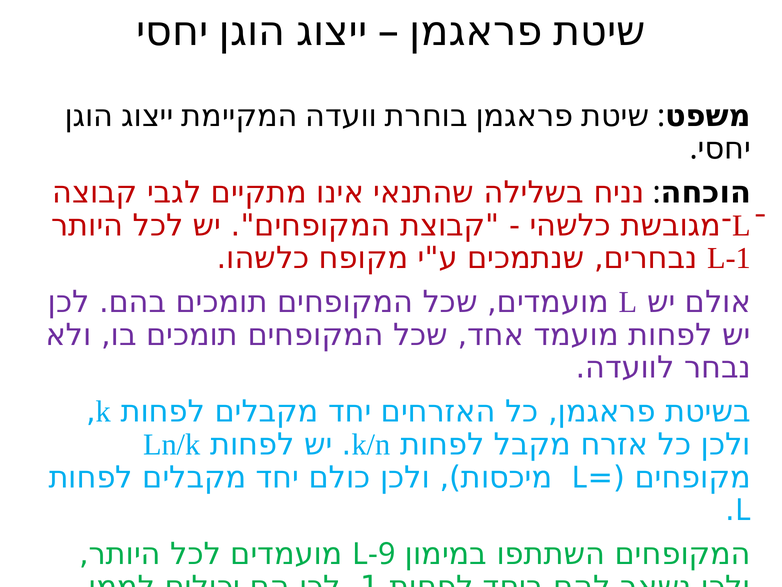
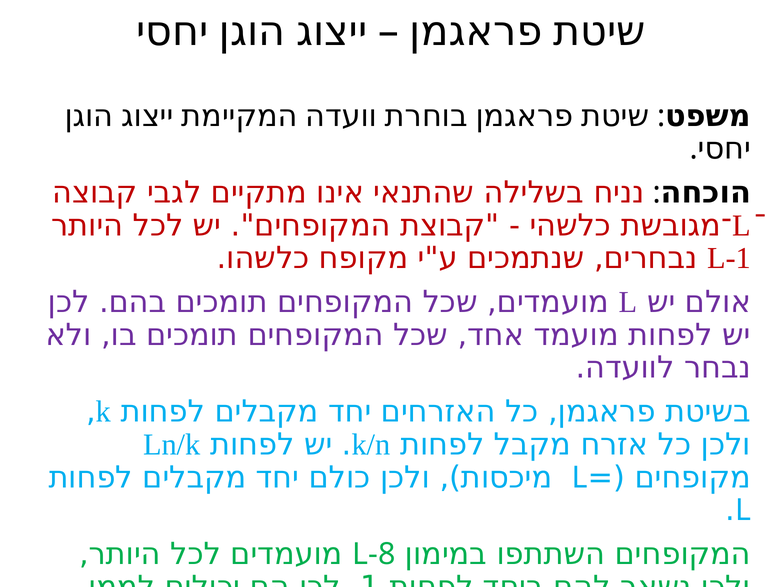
L-9: L-9 -> L-8 (374, 554)
